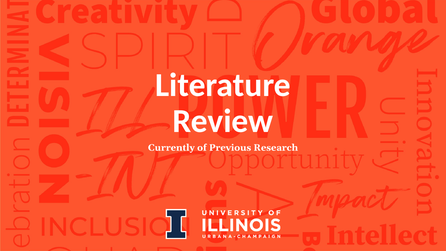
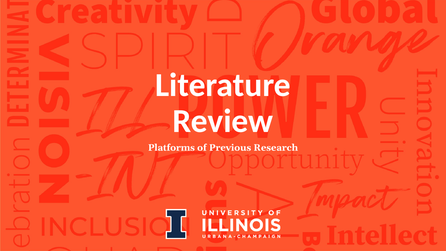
Currently: Currently -> Platforms (171, 148)
